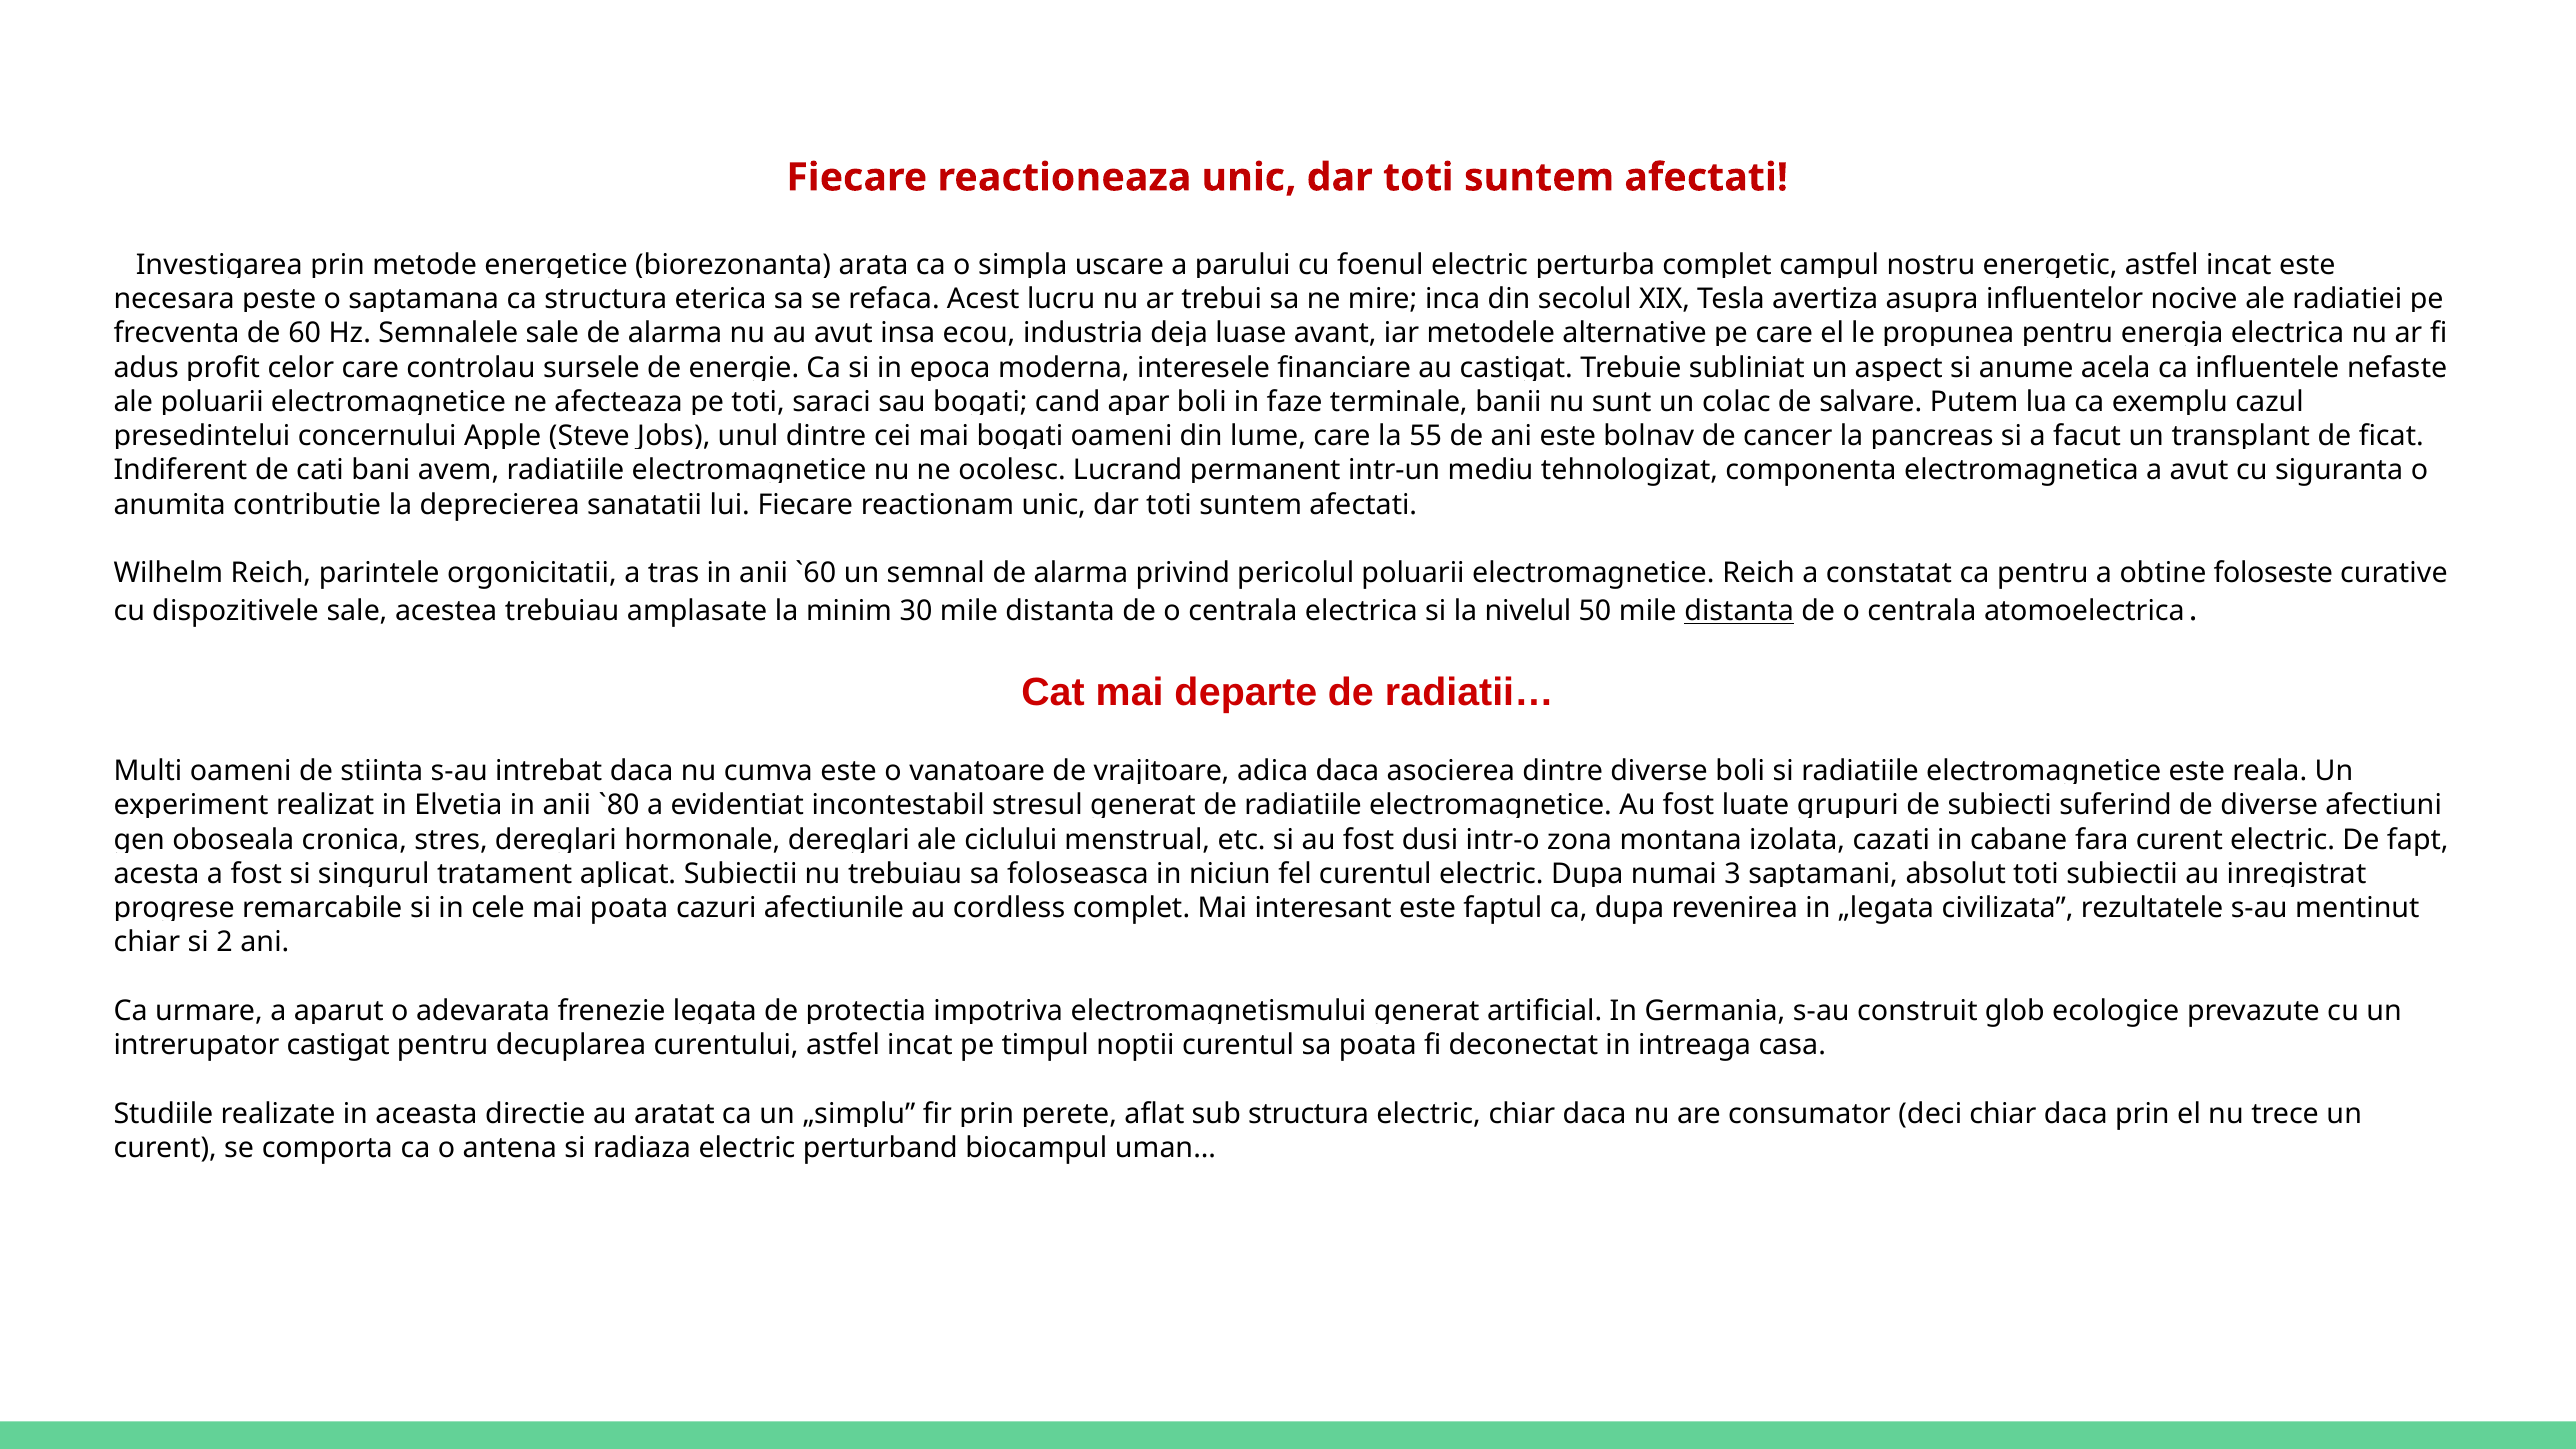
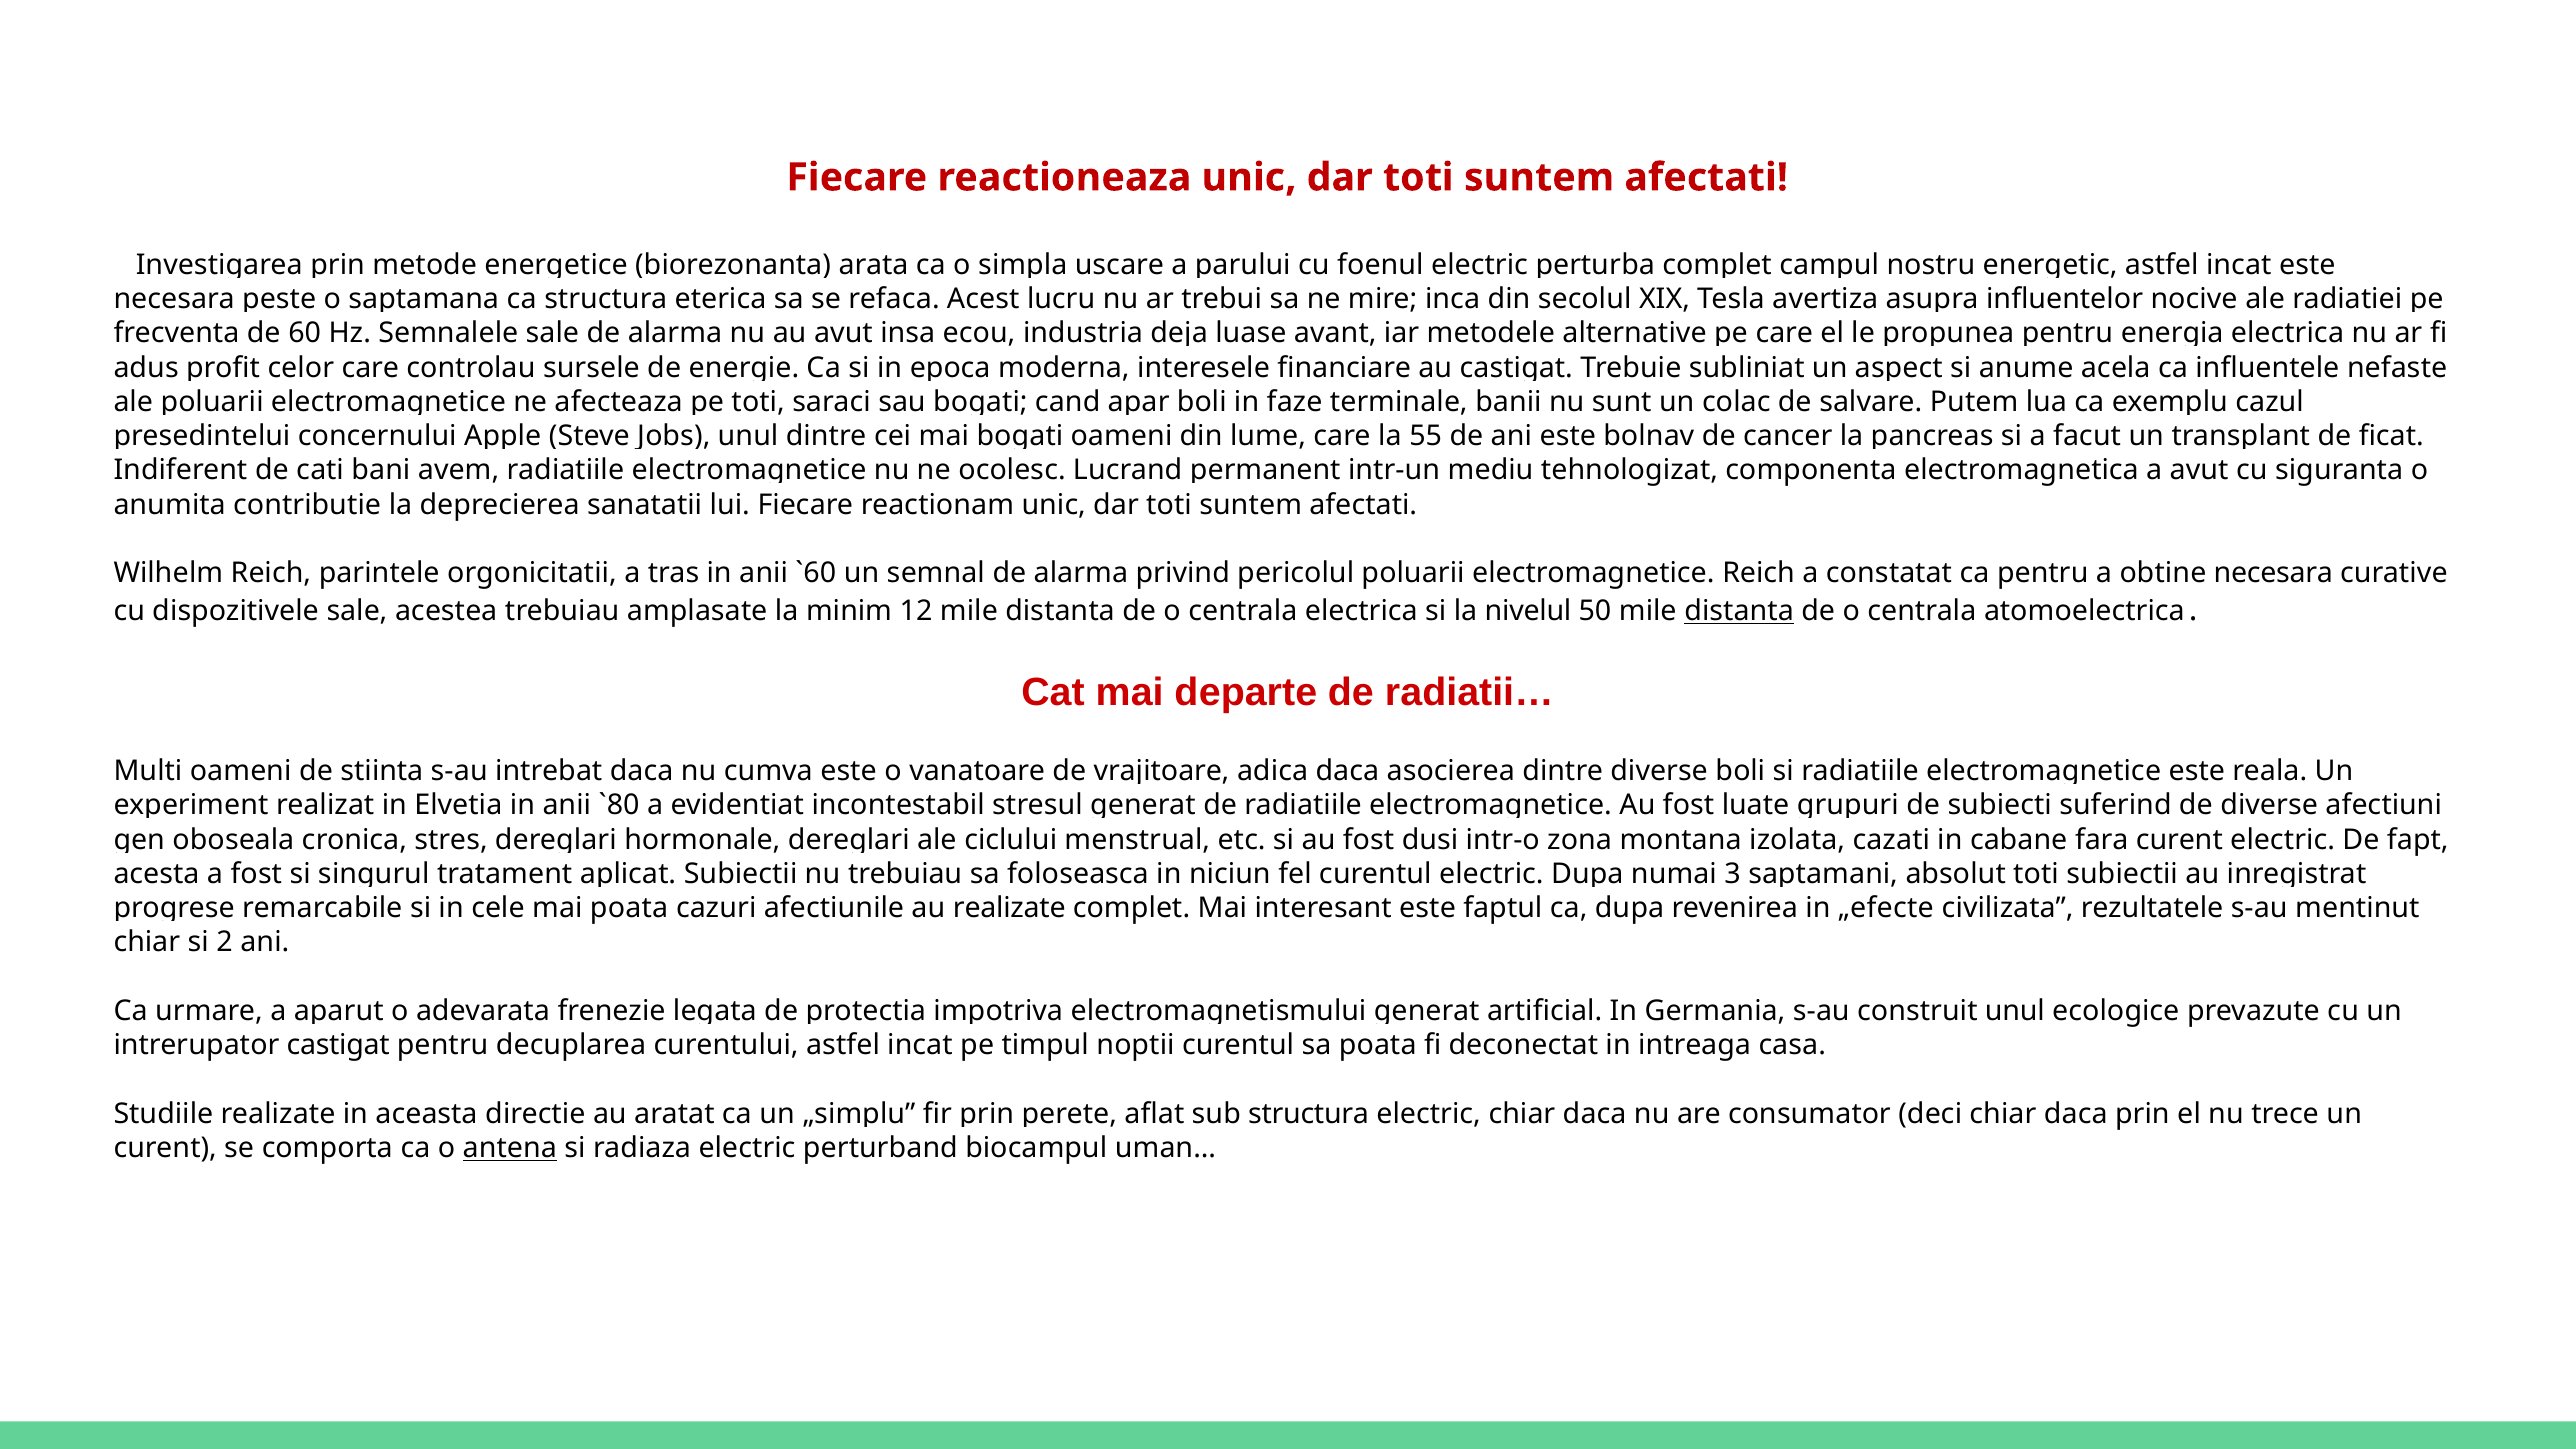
foloseste: foloseste -> necesara (2273, 573)
30: 30 -> 12 (916, 611)
au cordless: cordless -> realizate (1009, 908)
„legata: „legata -> „efecte (1886, 908)
construit glob: glob -> unul (2015, 1011)
antena underline: none -> present (510, 1148)
